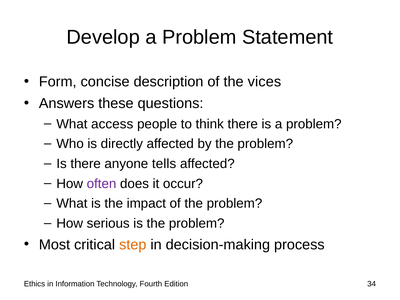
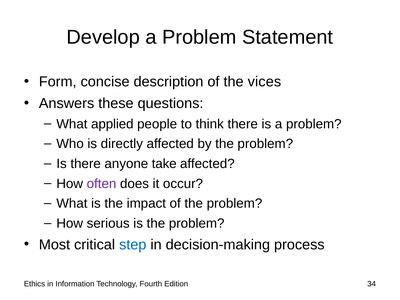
access: access -> applied (112, 124)
tells: tells -> take (164, 164)
step colour: orange -> blue (133, 245)
